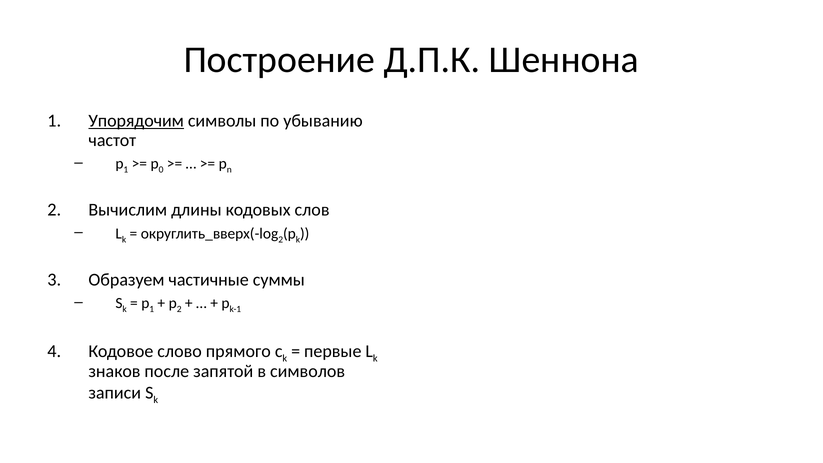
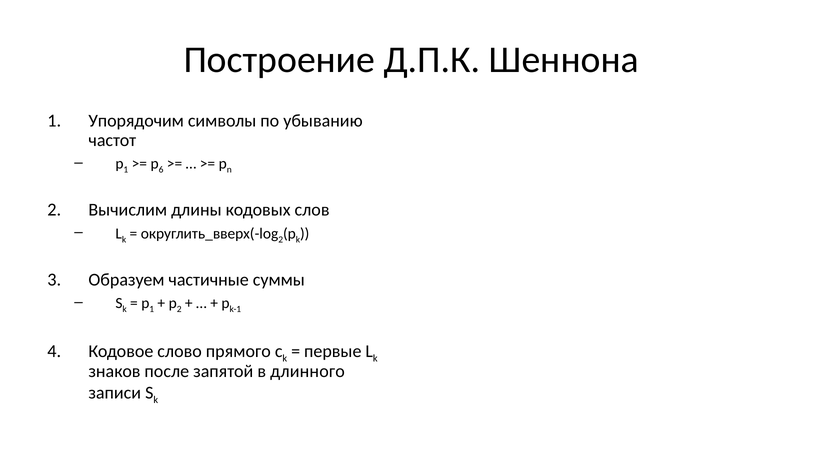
Упорядочим underline: present -> none (136, 121)
0: 0 -> 6 (161, 170)
символов: символов -> длинного (307, 371)
